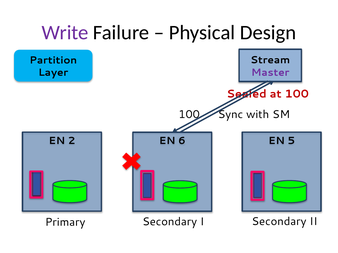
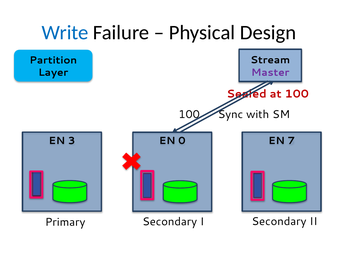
Write colour: purple -> blue (65, 33)
2: 2 -> 3 (72, 141)
5: 5 -> 7 (291, 141)
6: 6 -> 0 (182, 141)
